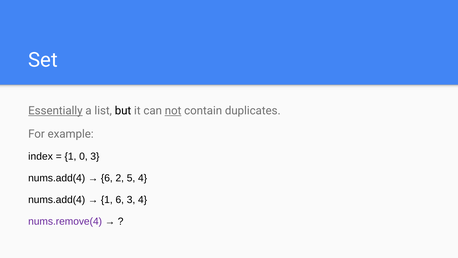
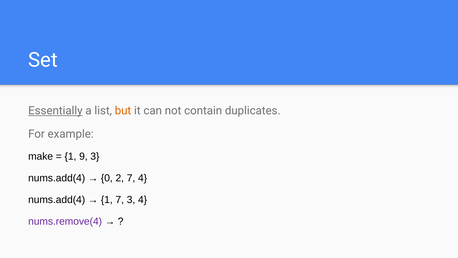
but colour: black -> orange (123, 110)
not underline: present -> none (173, 110)
index: index -> make (41, 156)
0: 0 -> 9 (83, 156)
6: 6 -> 0 (107, 178)
2 5: 5 -> 7 (131, 178)
1 6: 6 -> 7 (120, 199)
